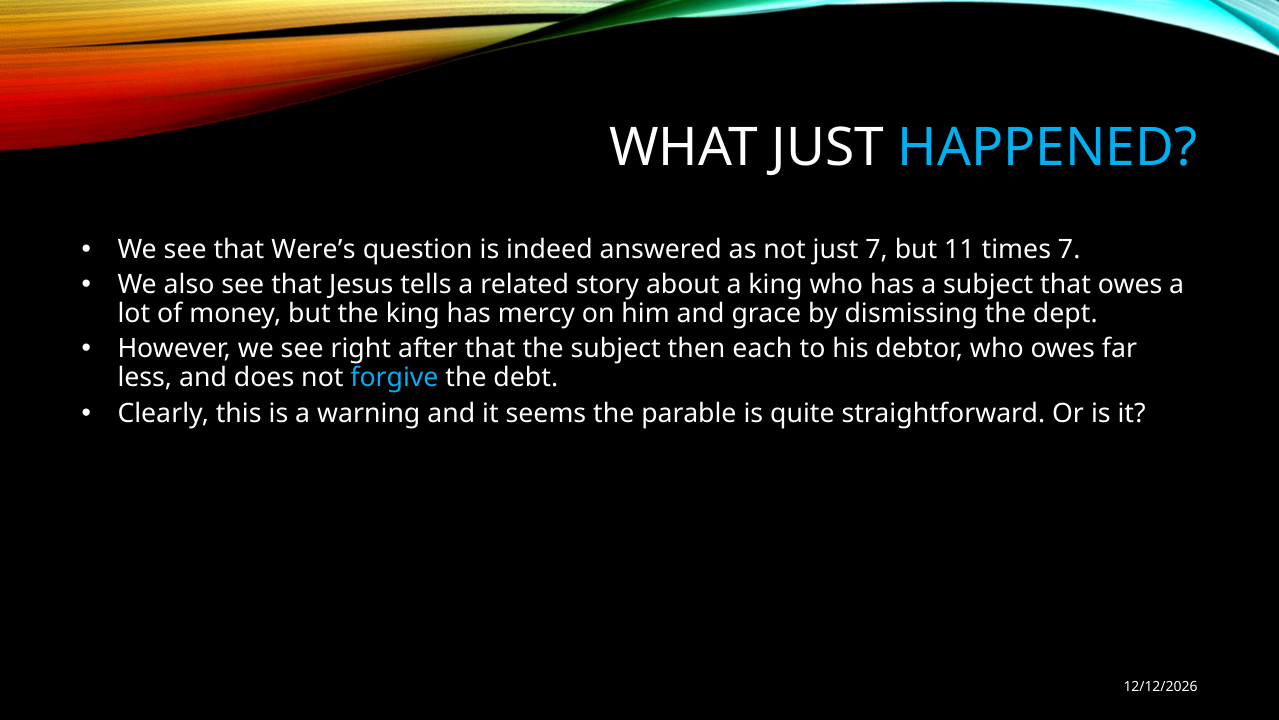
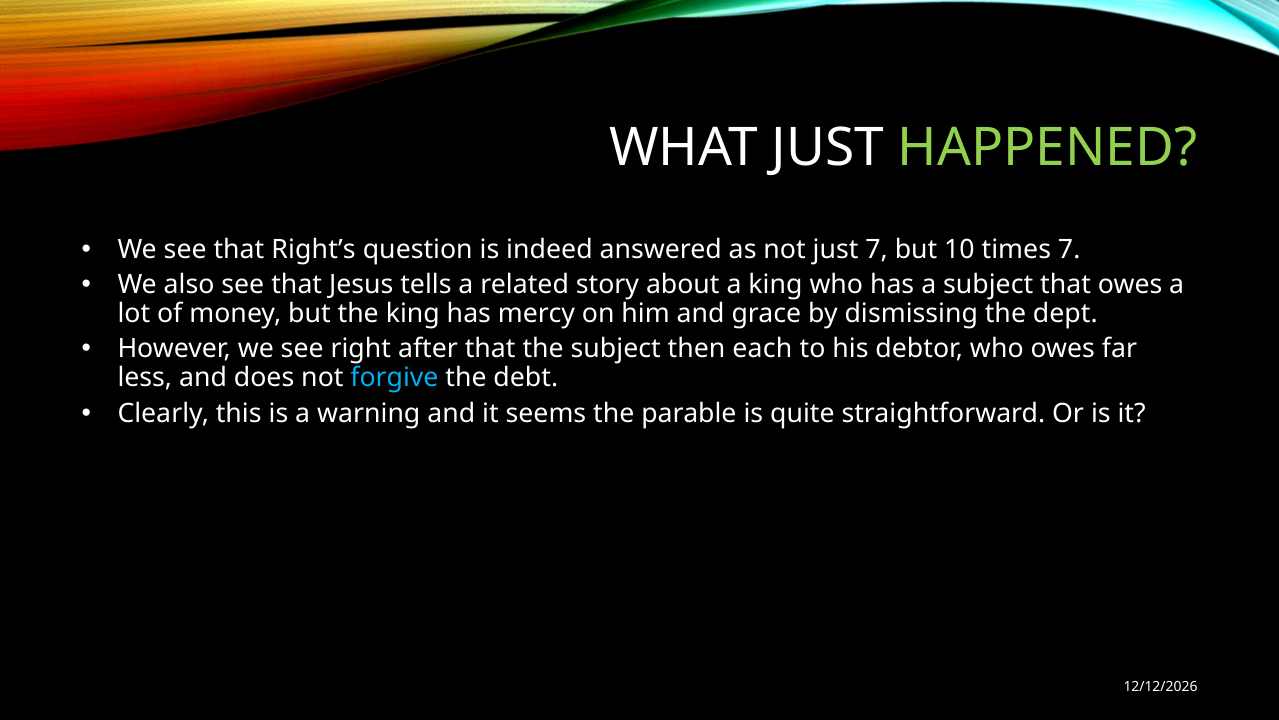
HAPPENED colour: light blue -> light green (1048, 148)
Were’s: Were’s -> Right’s (313, 249)
11: 11 -> 10 (959, 249)
